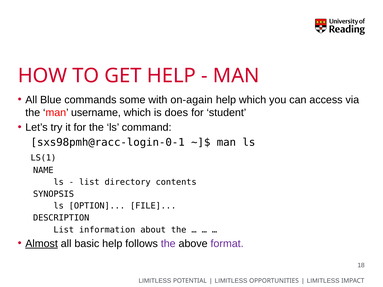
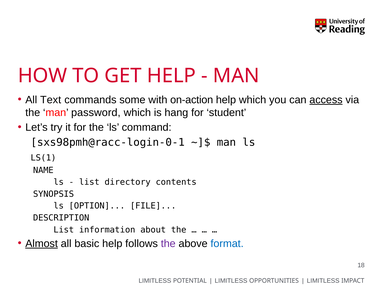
Blue: Blue -> Text (51, 100)
on-again: on-again -> on-action (192, 100)
access underline: none -> present (326, 100)
username: username -> password (96, 113)
does: does -> hang (176, 113)
format colour: purple -> blue (227, 244)
